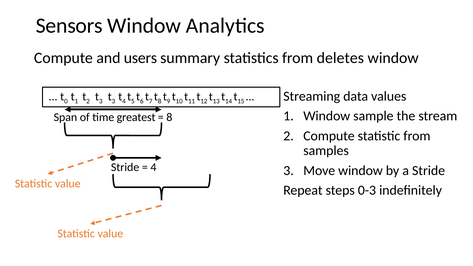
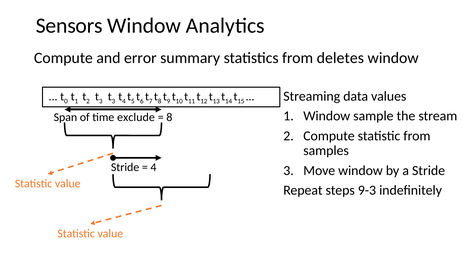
users: users -> error (140, 58)
greatest: greatest -> exclude (136, 117)
0-3: 0-3 -> 9-3 (367, 190)
